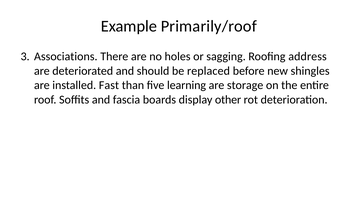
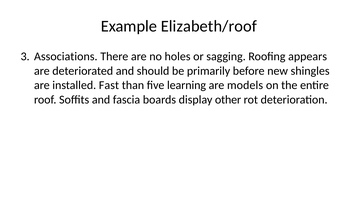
Primarily/roof: Primarily/roof -> Elizabeth/roof (209, 26)
address: address -> appears (308, 56)
replaced: replaced -> primarily (209, 71)
storage: storage -> models (245, 85)
